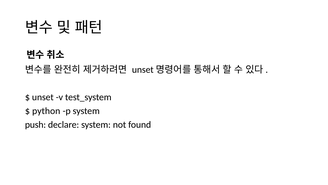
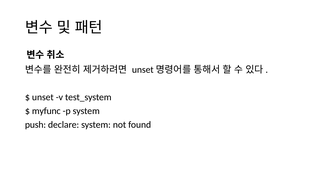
python: python -> myfunc (46, 111)
